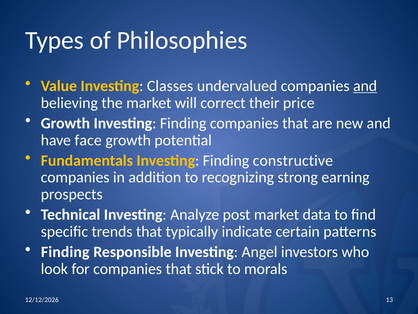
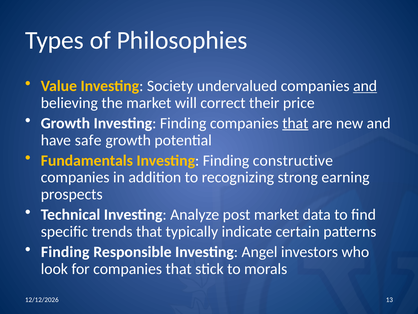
Classes: Classes -> Society (170, 86)
that underline: none -> present (295, 123)
face: face -> safe (88, 140)
